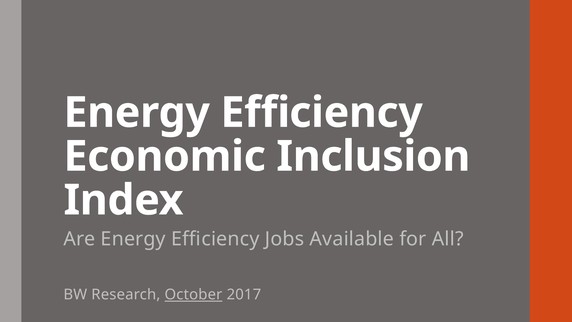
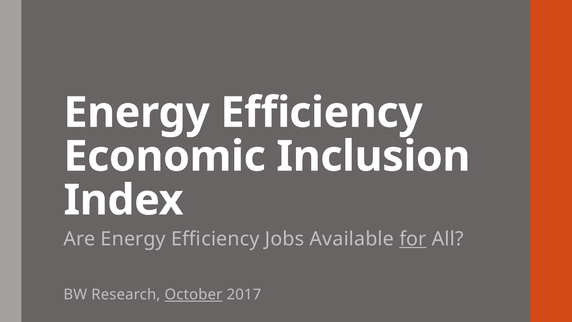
for underline: none -> present (413, 239)
